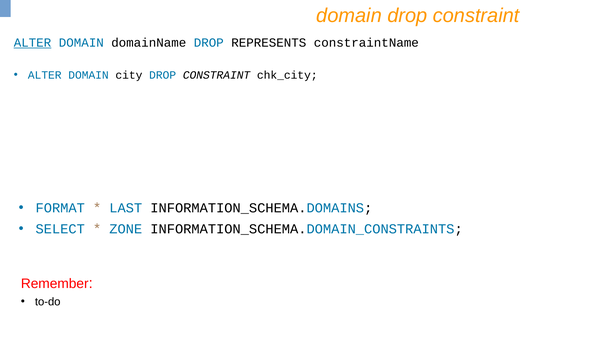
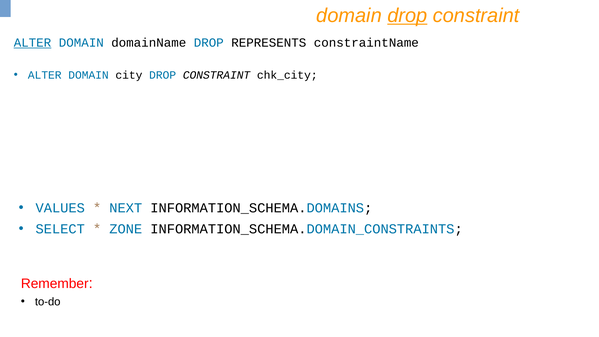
drop underline: none -> present (407, 16)
FORMAT: FORMAT -> VALUES (60, 208)
LAST: LAST -> NEXT (126, 208)
